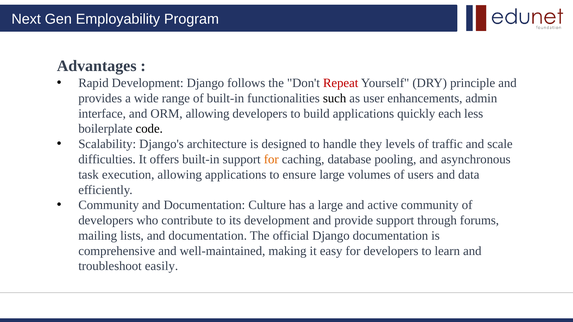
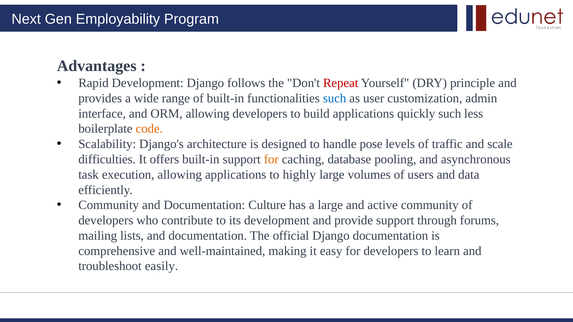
such colour: black -> blue (335, 98)
enhancements: enhancements -> customization (425, 98)
quickly each: each -> such (450, 114)
code colour: black -> orange (149, 129)
they: they -> pose (371, 144)
ensure: ensure -> highly (299, 175)
